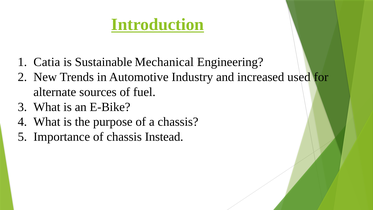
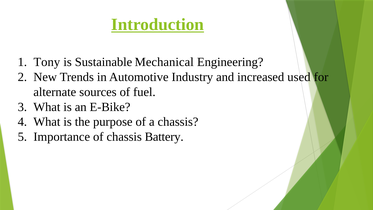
Catia: Catia -> Tony (47, 62)
Instead: Instead -> Battery (164, 137)
